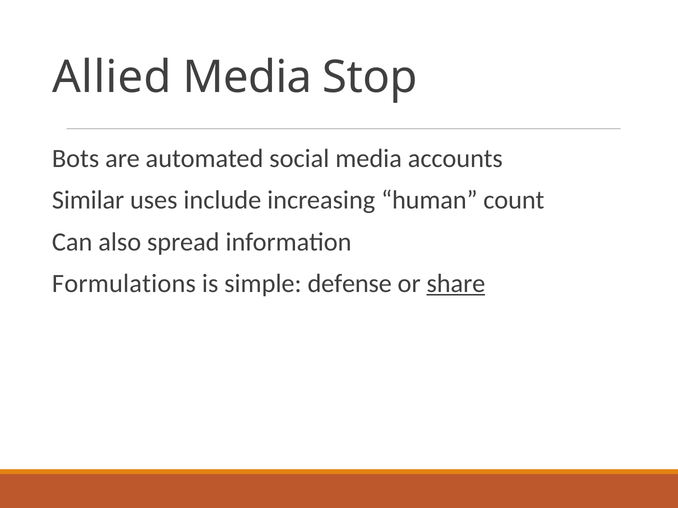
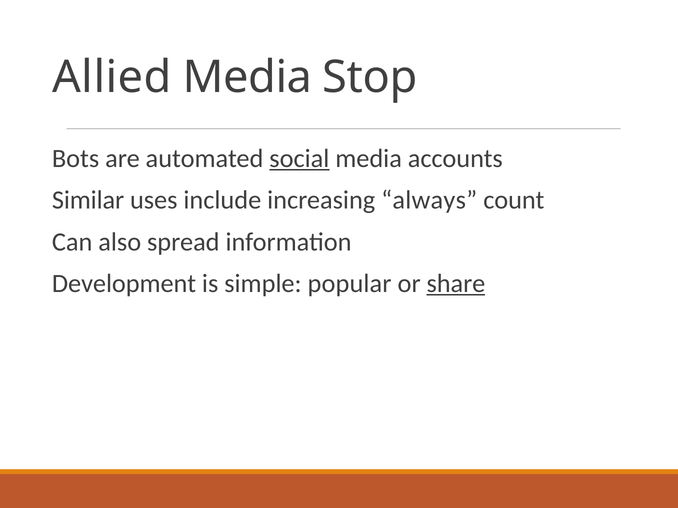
social underline: none -> present (299, 159)
human: human -> always (429, 200)
Formulations: Formulations -> Development (124, 284)
defense: defense -> popular (350, 284)
